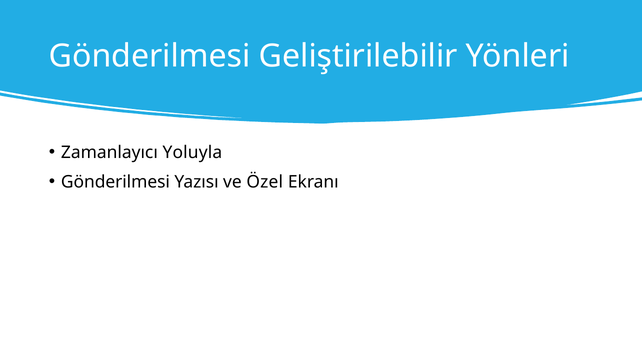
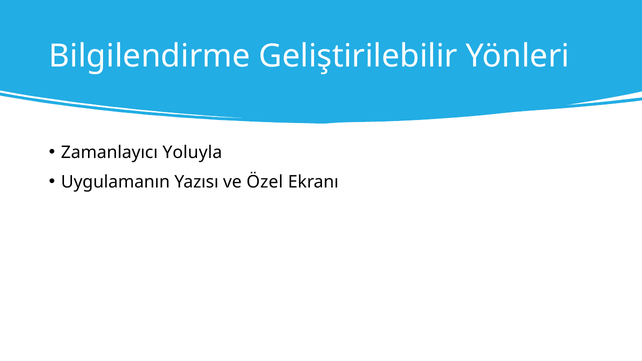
Gönderilmesi: Gönderilmesi -> Bilgilendirme (150, 56)
Gönderilmesi: Gönderilmesi -> Uygulamanın (115, 182)
